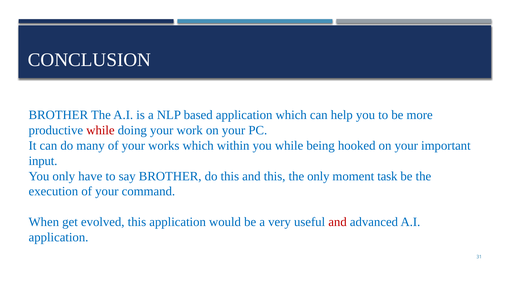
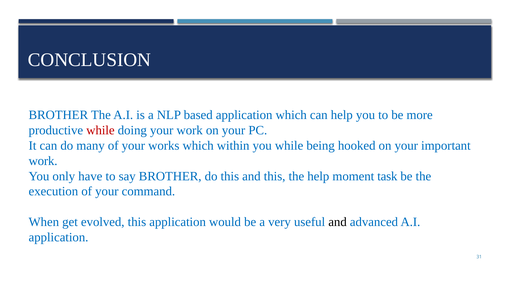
input: input -> work (43, 161)
the only: only -> help (318, 176)
and colour: red -> black (338, 222)
